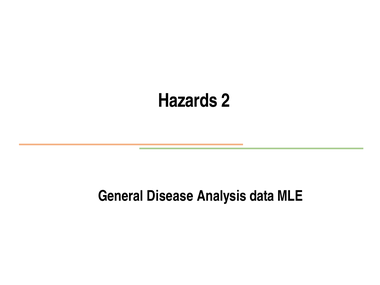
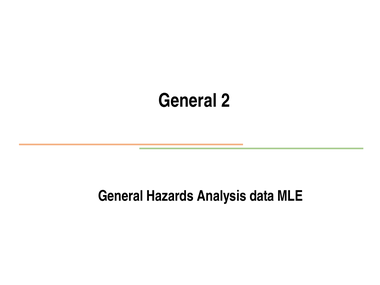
Hazards: Hazards -> General (188, 101)
Disease: Disease -> Hazards (170, 196)
